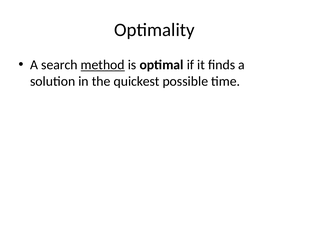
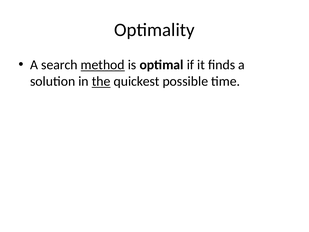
the underline: none -> present (101, 81)
